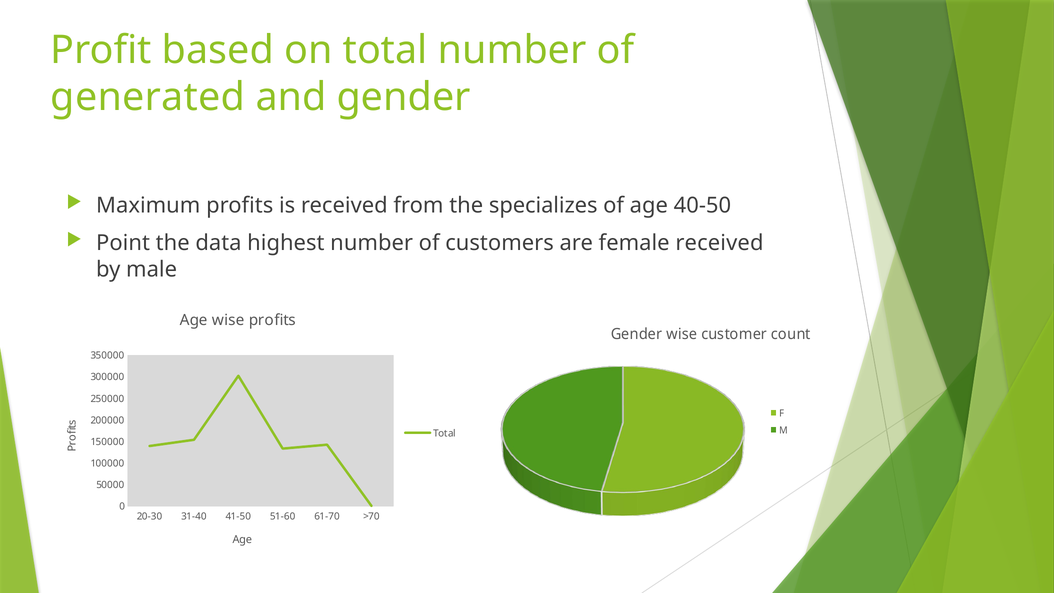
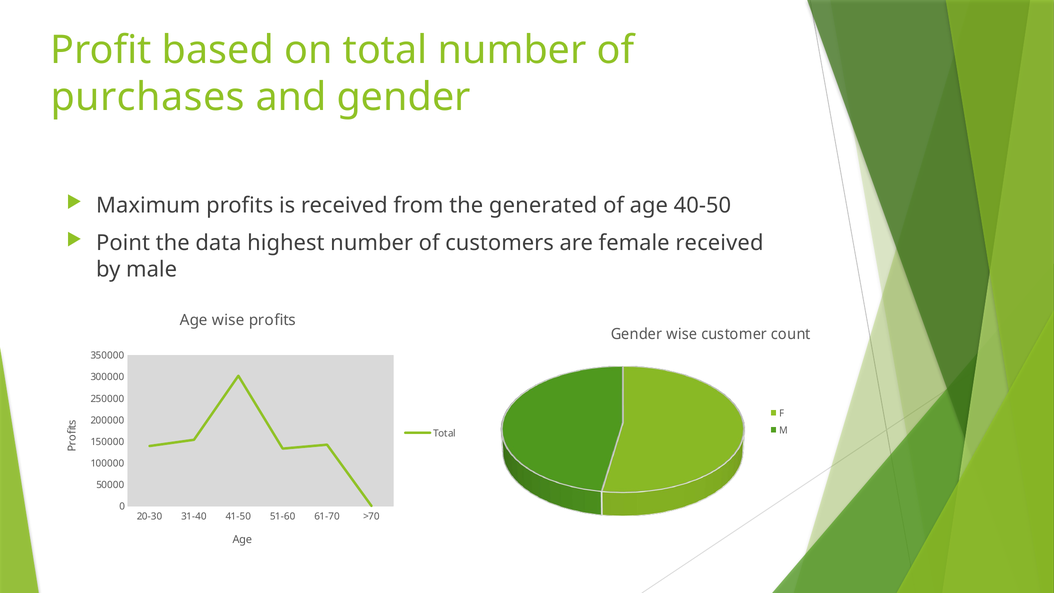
generated: generated -> purchases (148, 97)
specializes: specializes -> generated (543, 205)
